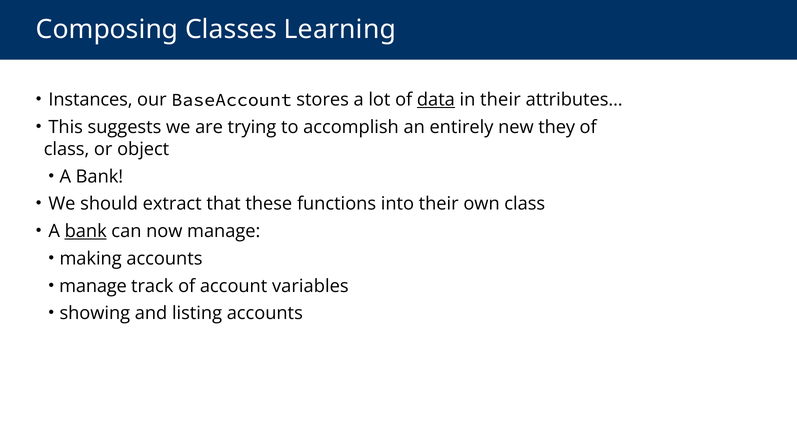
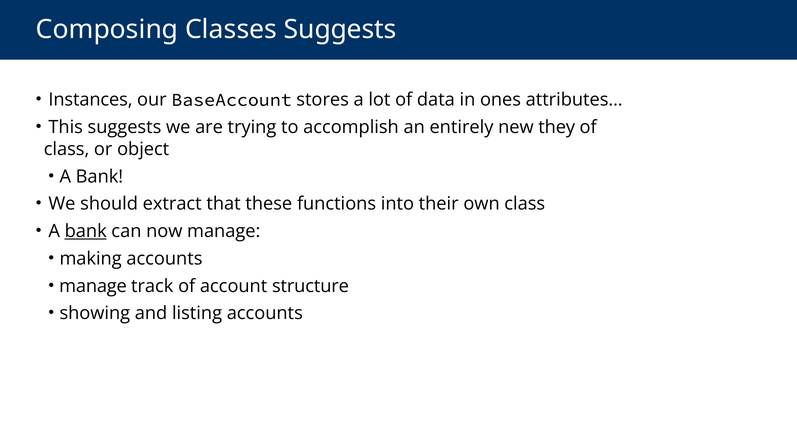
Classes Learning: Learning -> Suggests (340, 30)
data underline: present -> none (436, 100)
in their: their -> ones (501, 100)
variables: variables -> structure (310, 286)
